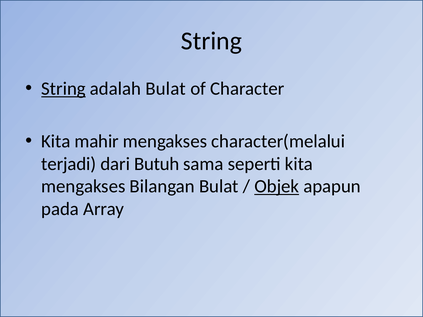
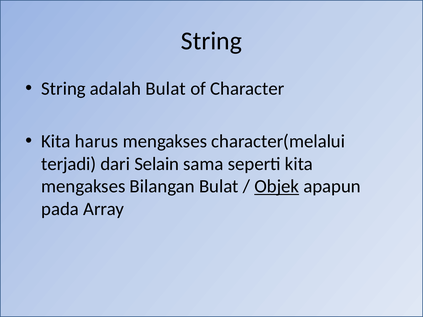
String underline: present -> none (63, 89)
mahir: mahir -> harus (97, 141)
Butuh: Butuh -> Selain (157, 164)
